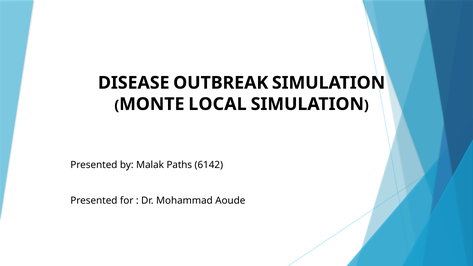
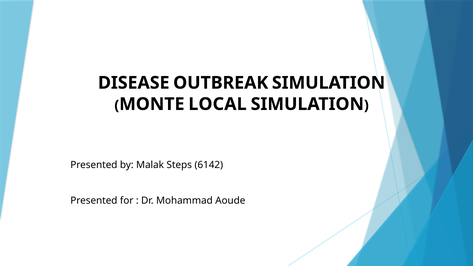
Paths: Paths -> Steps (179, 165)
